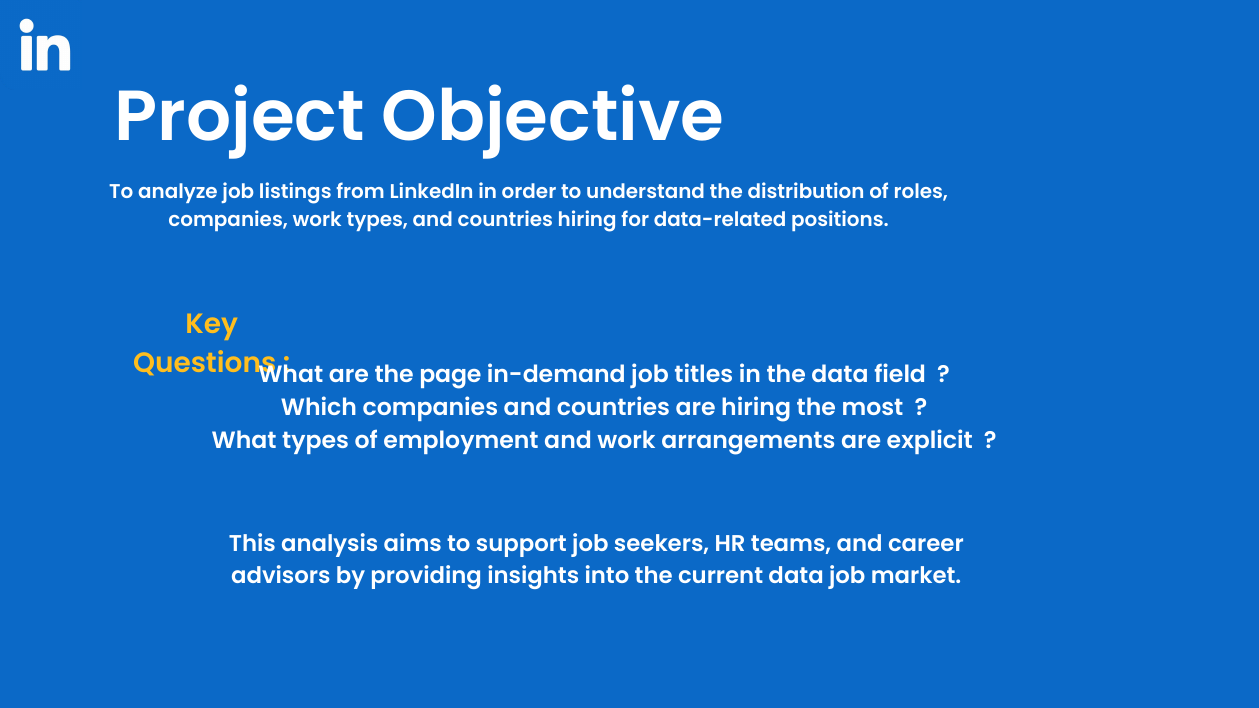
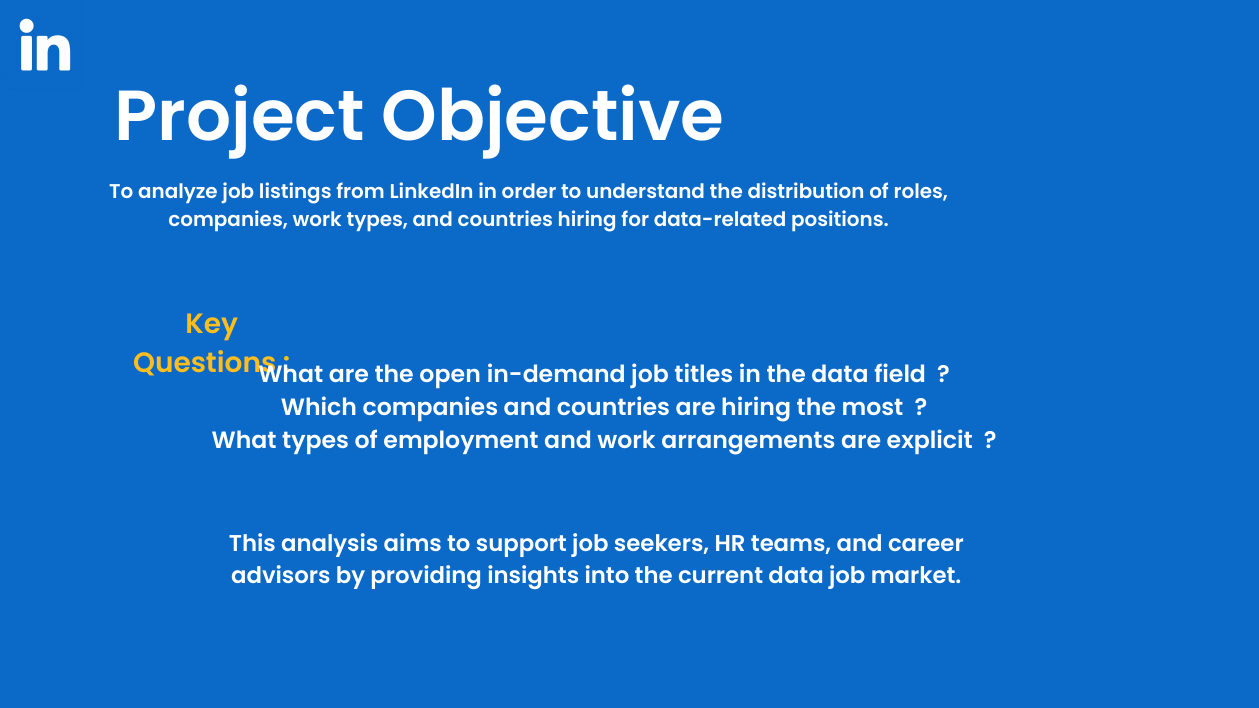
page: page -> open (450, 375)
